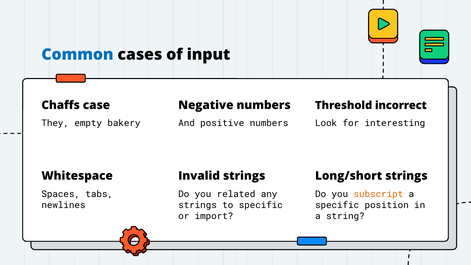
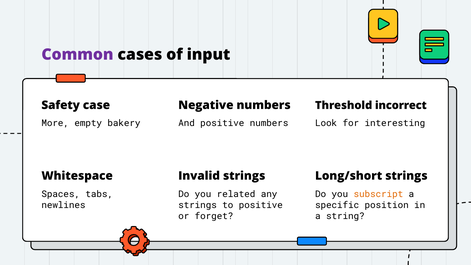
Common colour: blue -> purple (77, 55)
Chaffs: Chaffs -> Safety (61, 105)
They: They -> More (55, 123)
to specific: specific -> positive (261, 205)
import: import -> forget (214, 216)
